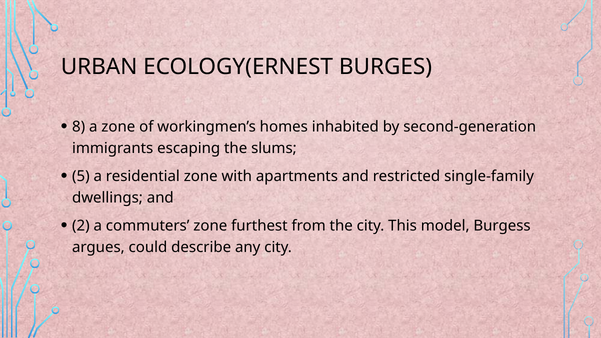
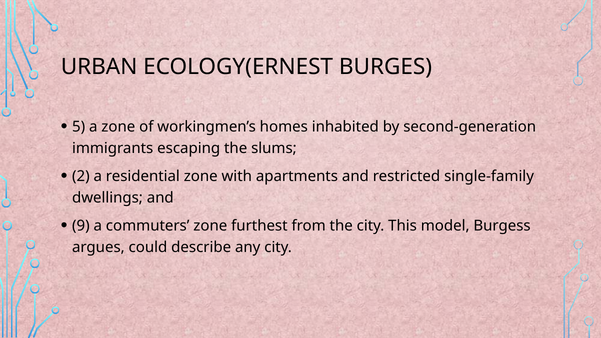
8: 8 -> 5 (79, 127)
5: 5 -> 2 (81, 176)
2: 2 -> 9 (81, 226)
